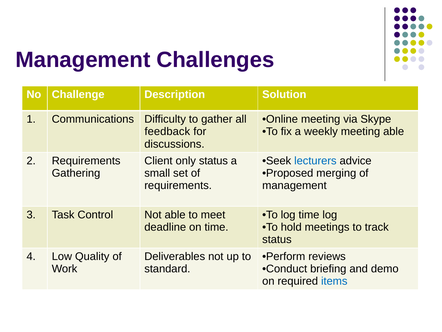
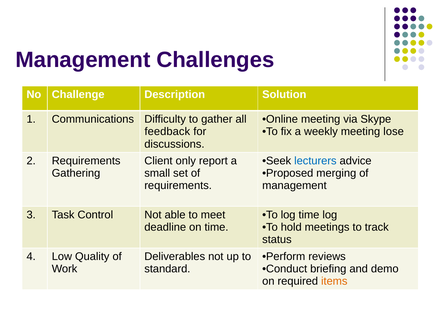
meeting able: able -> lose (394, 131)
only status: status -> report (213, 161)
items colour: blue -> orange (334, 281)
